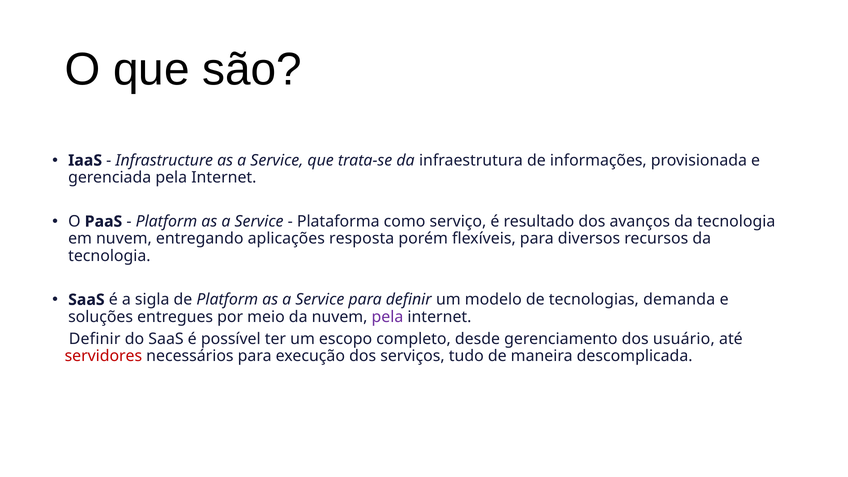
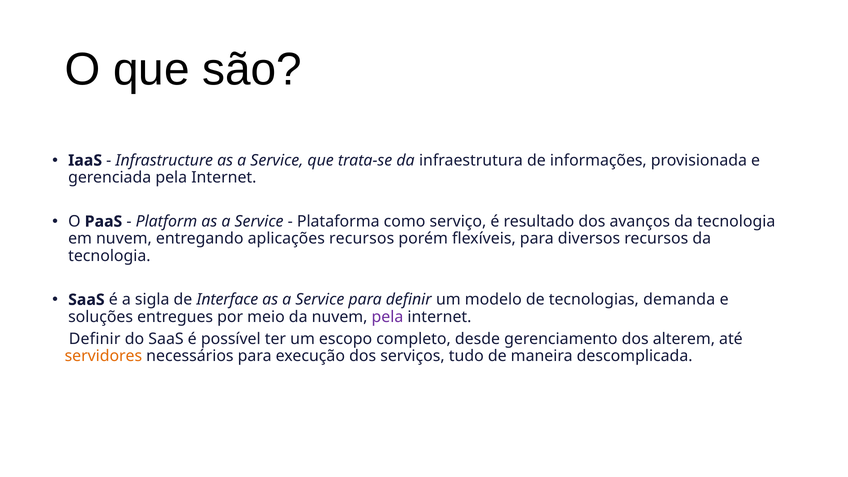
aplicações resposta: resposta -> recursos (362, 239)
de Platform: Platform -> Interface (227, 300)
usuário: usuário -> alterem (684, 339)
servidores colour: red -> orange (103, 356)
